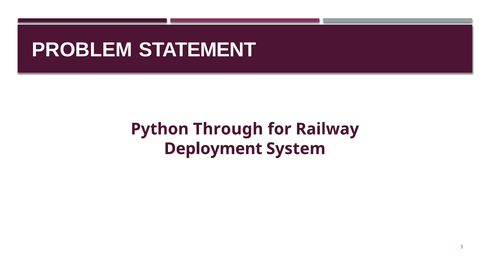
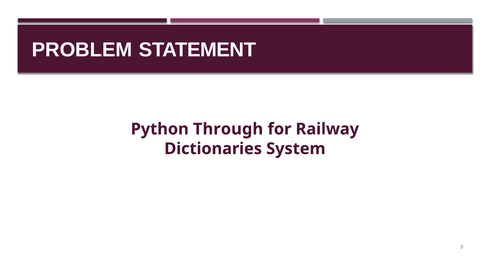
Deployment: Deployment -> Dictionaries (213, 148)
